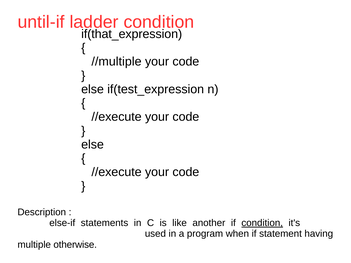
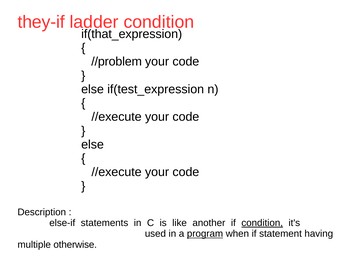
until-if: until-if -> they-if (41, 22)
//multiple: //multiple -> //problem (117, 62)
program underline: none -> present (205, 234)
